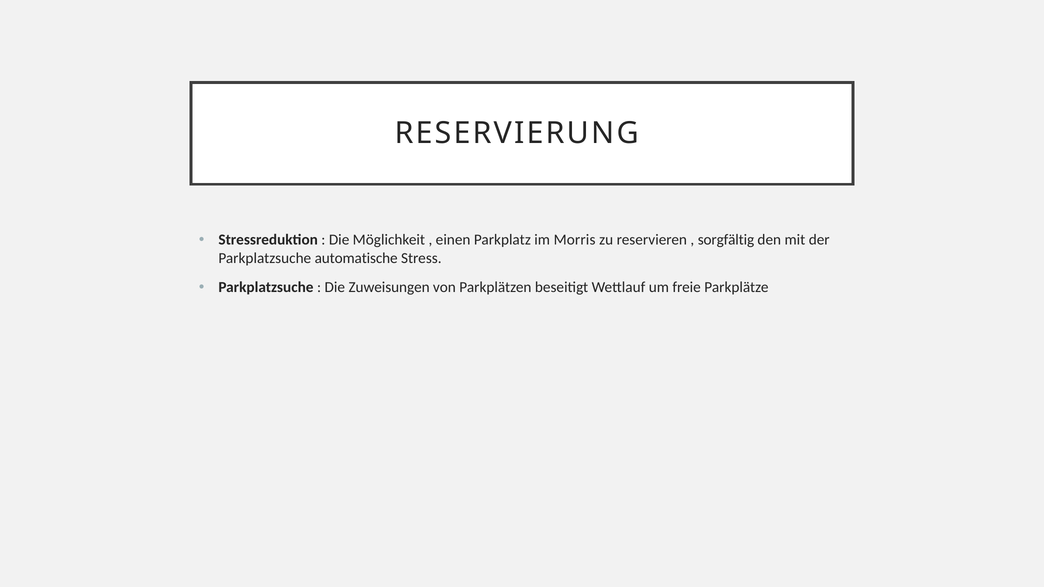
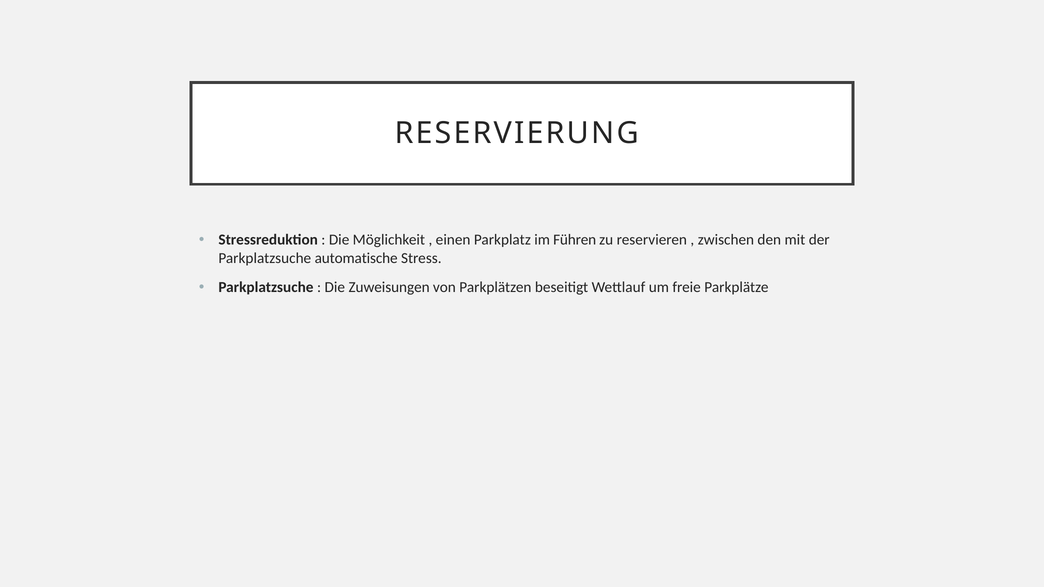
Morris: Morris -> Führen (575, 240)
sorgfältig: sorgfältig -> zwischen (726, 240)
